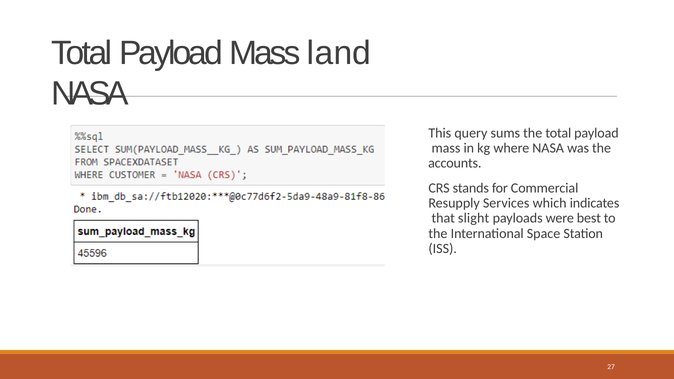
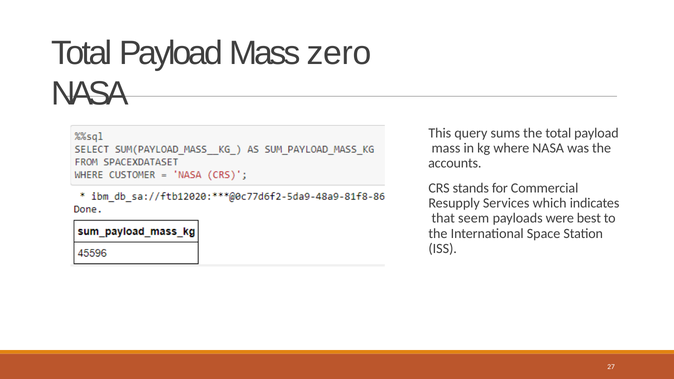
land: land -> zero (339, 53)
slight: slight -> seem (474, 218)
